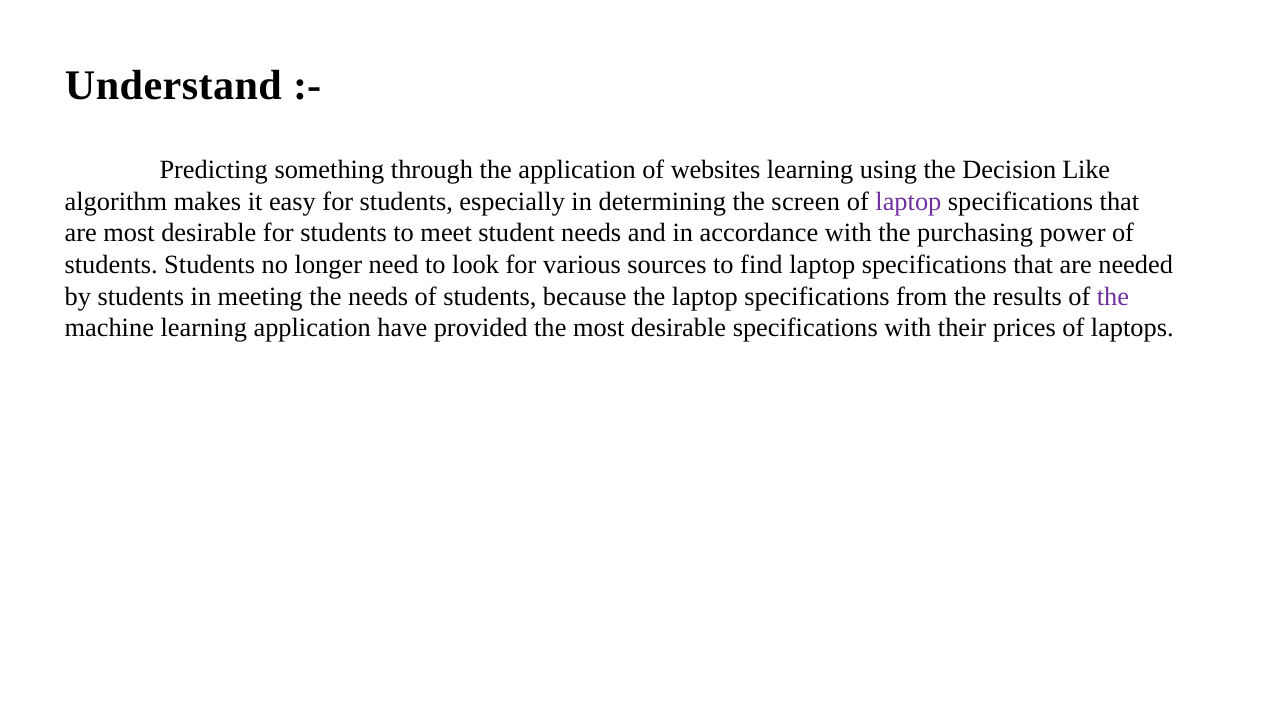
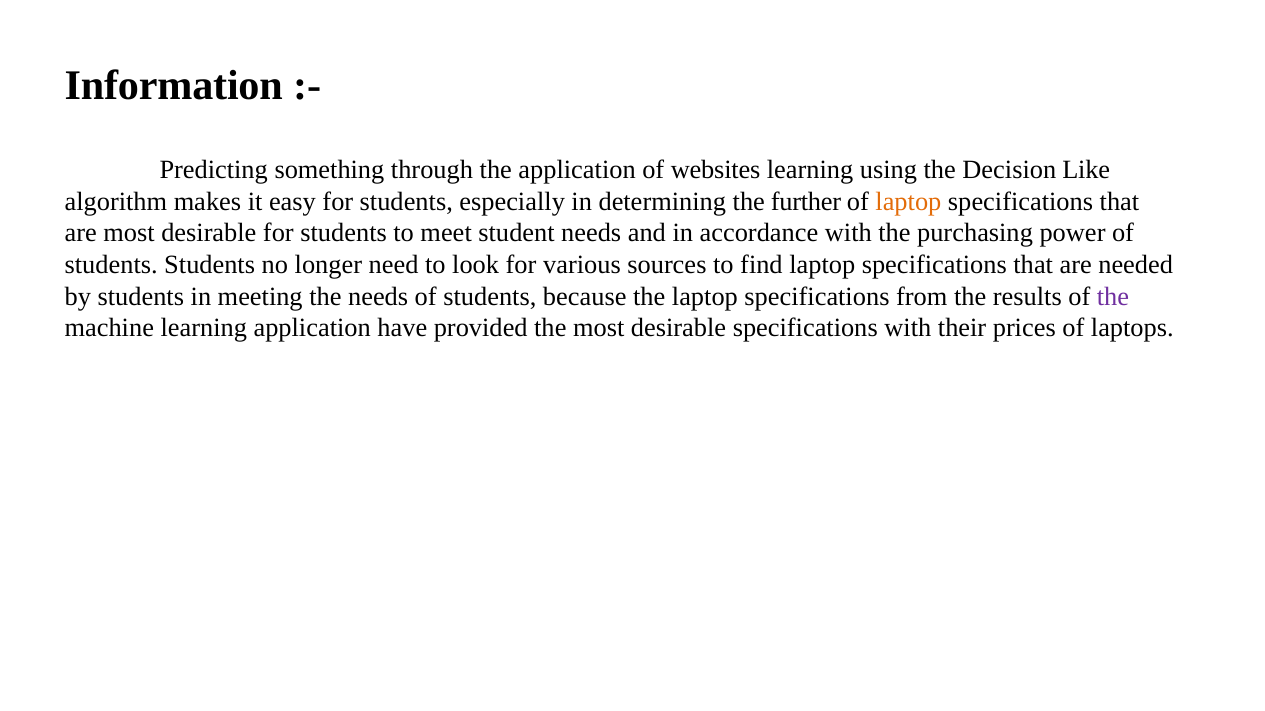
Understand: Understand -> Information (174, 86)
screen: screen -> further (806, 202)
laptop colour: purple -> orange (908, 202)
